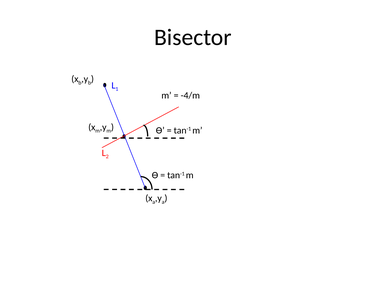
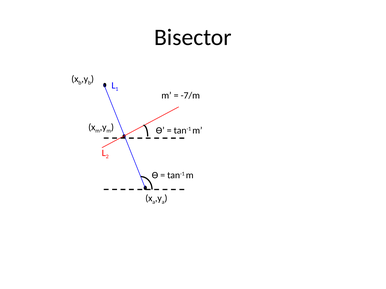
-4/m: -4/m -> -7/m (190, 96)
